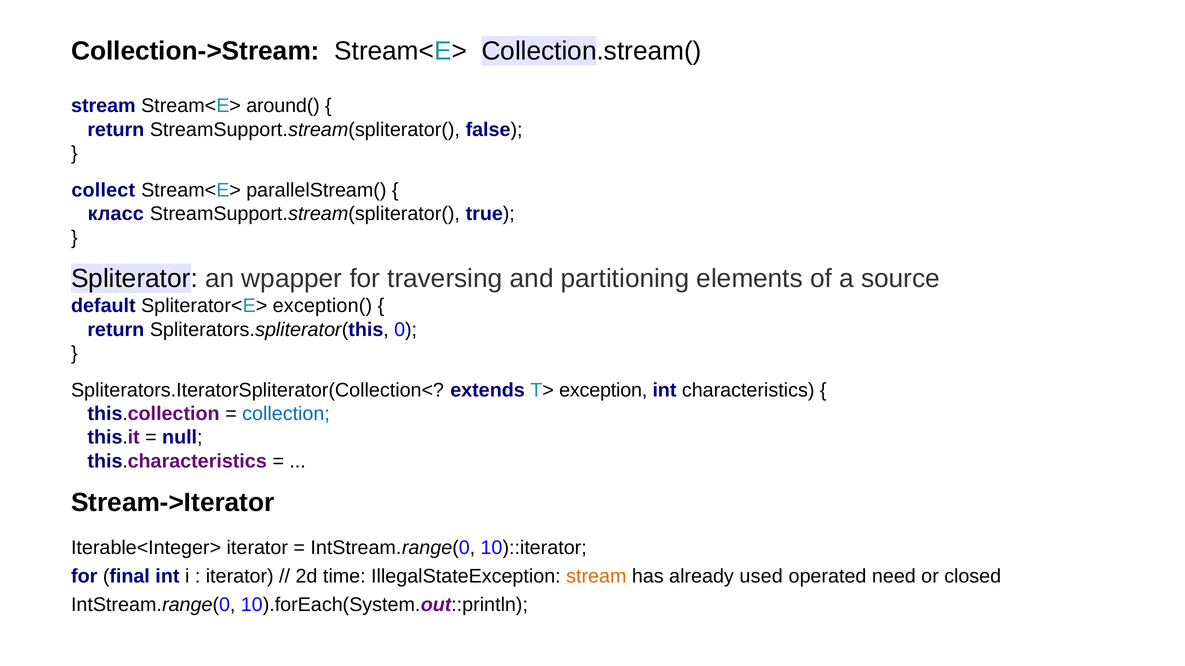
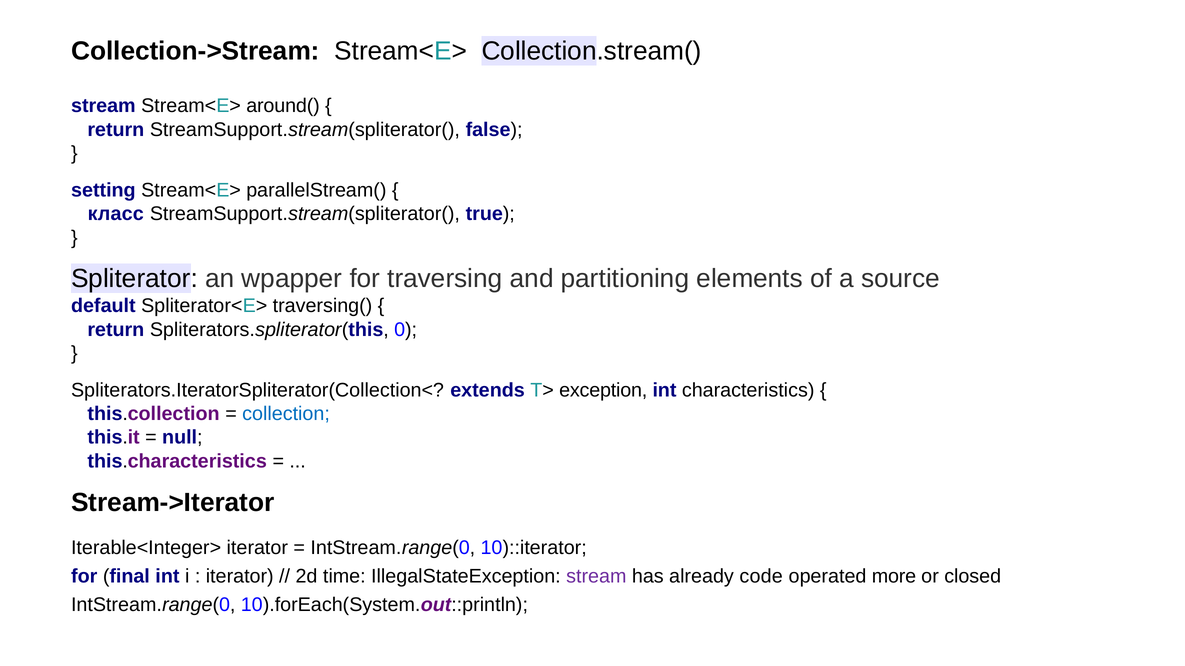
collect: collect -> setting (103, 190)
exception(: exception( -> traversing( (323, 306)
stream colour: orange -> purple (596, 577)
used: used -> code (761, 577)
need: need -> more (894, 577)
